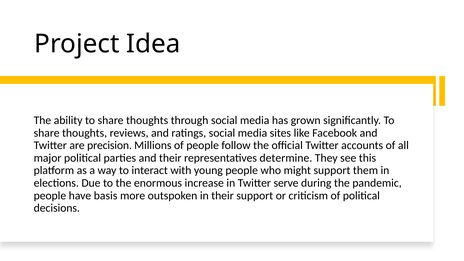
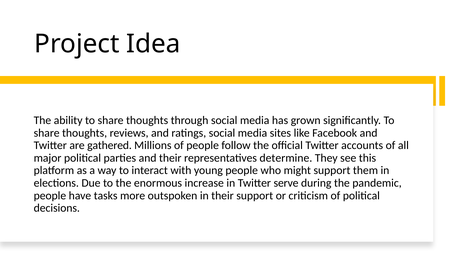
precision: precision -> gathered (109, 145)
basis: basis -> tasks (106, 196)
